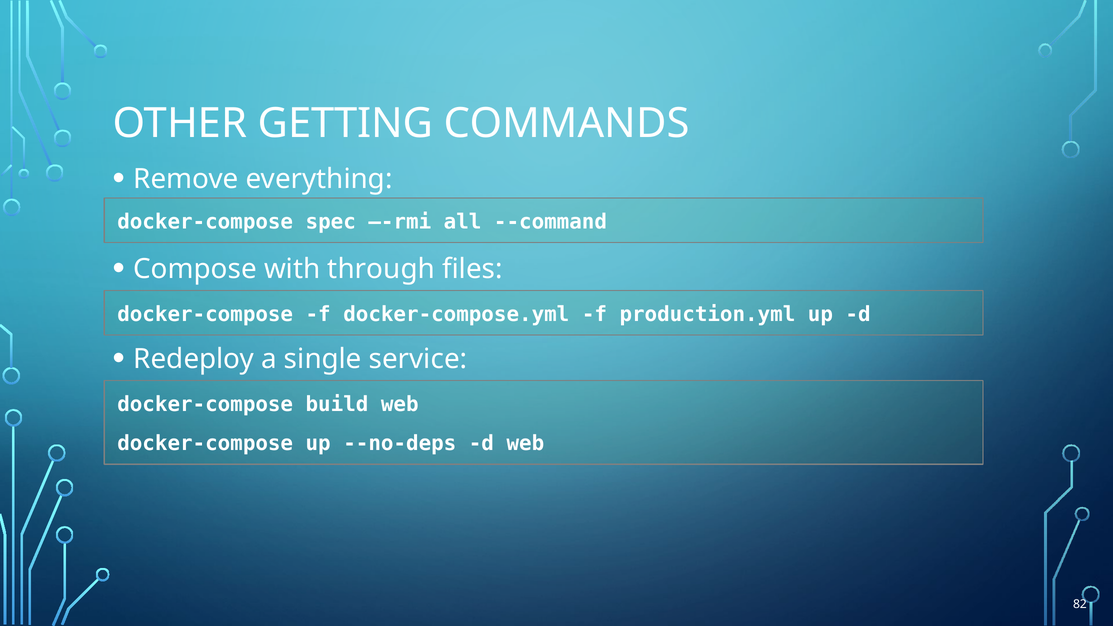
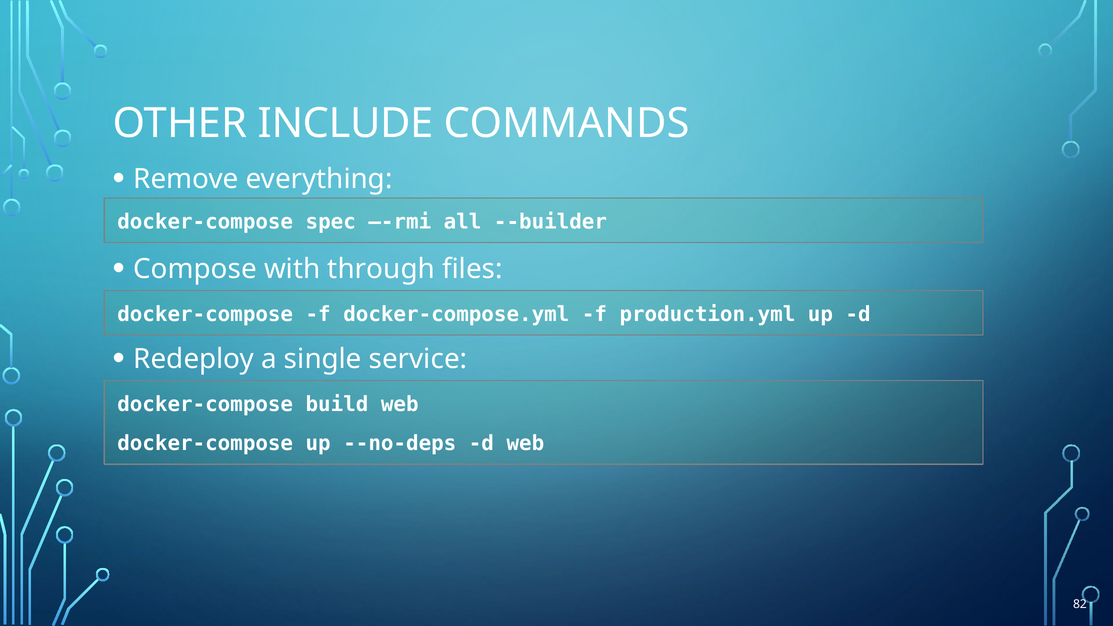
GETTING: GETTING -> INCLUDE (346, 124)
--command: --command -> --builder (550, 222)
